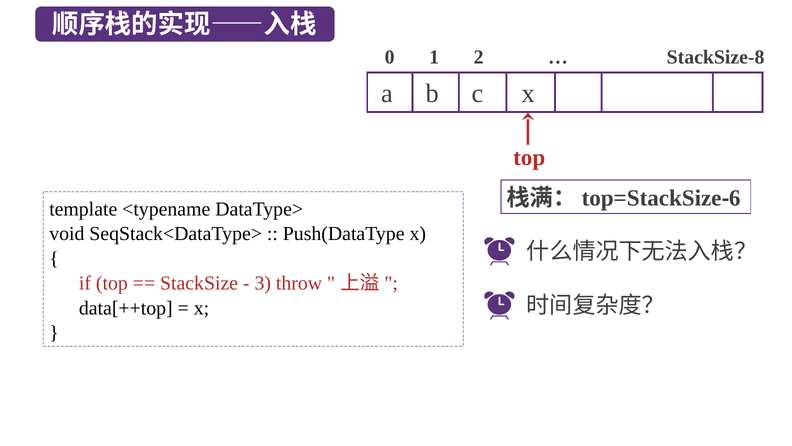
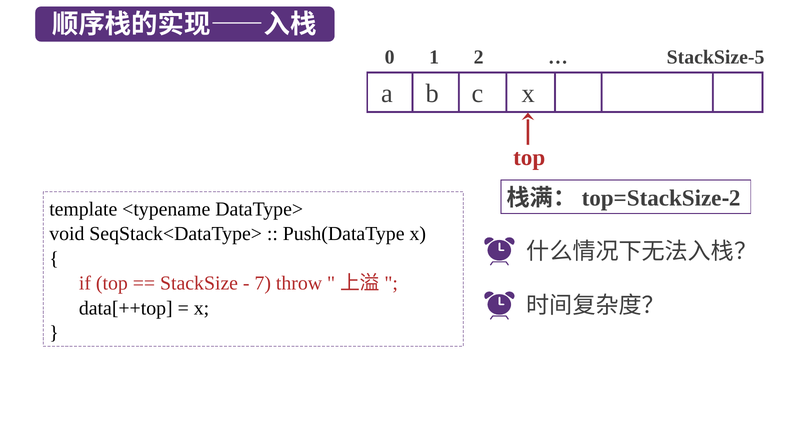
StackSize-8: StackSize-8 -> StackSize-5 (716, 57)
6: 6 -> 2 (735, 198)
3: 3 -> 7 (263, 283)
